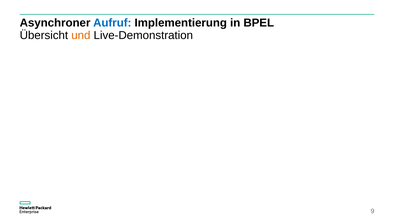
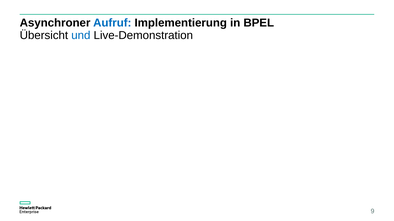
und colour: orange -> blue (81, 35)
